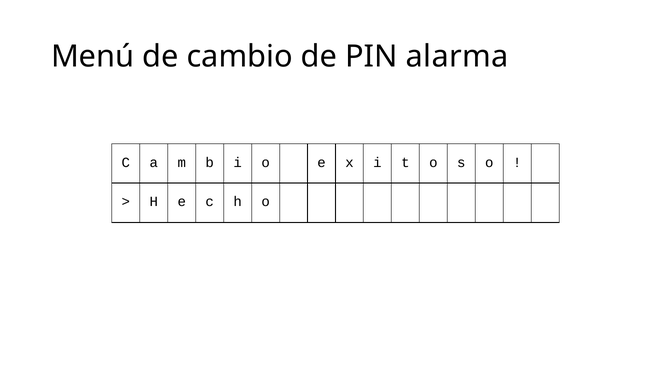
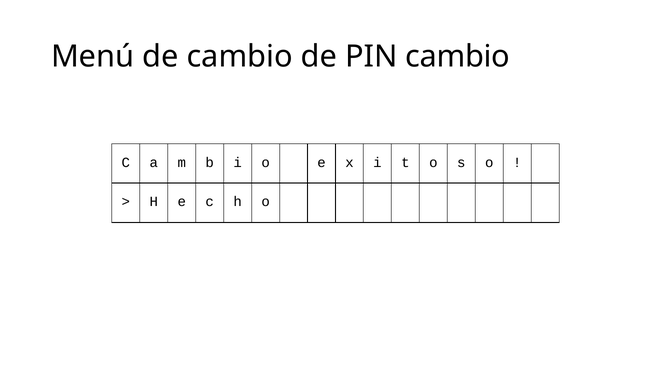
PIN alarma: alarma -> cambio (458, 56)
